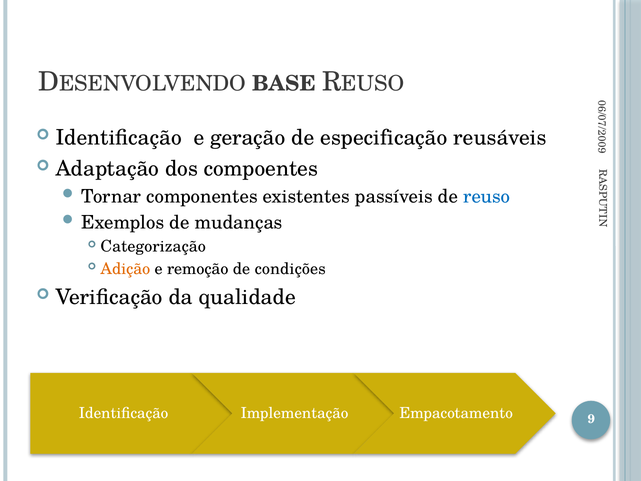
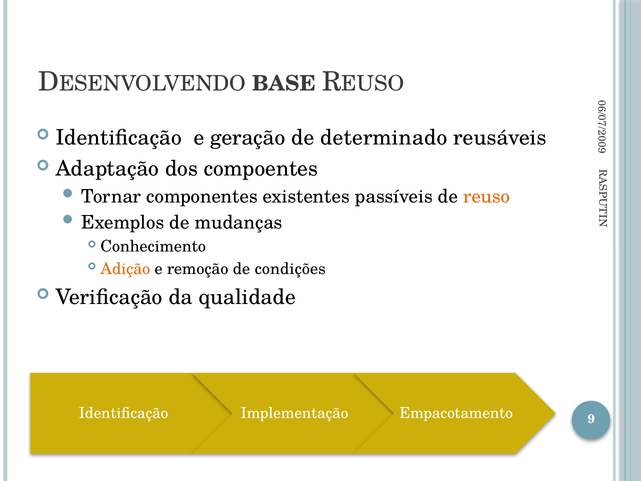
especificação: especificação -> determinado (384, 138)
reuso colour: blue -> orange (487, 196)
Categorização: Categorização -> Conhecimento (153, 246)
